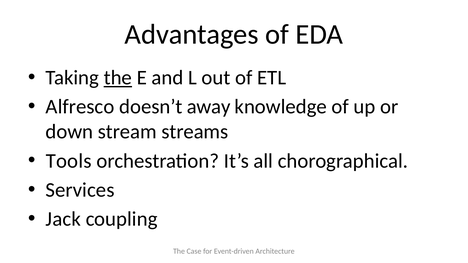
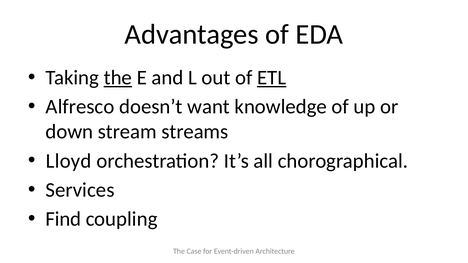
ETL underline: none -> present (272, 78)
away: away -> want (209, 107)
Tools: Tools -> Lloyd (69, 161)
Jack: Jack -> Find (63, 219)
